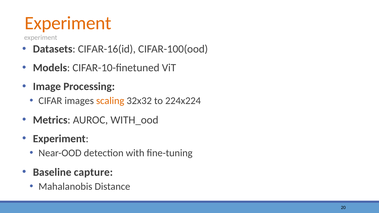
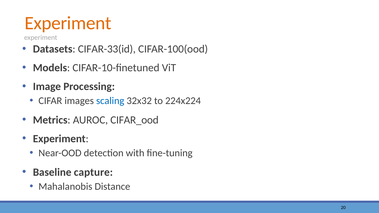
CIFAR-16(id: CIFAR-16(id -> CIFAR-33(id (107, 49)
scaling colour: orange -> blue (110, 101)
WITH_ood: WITH_ood -> CIFAR_ood (134, 120)
